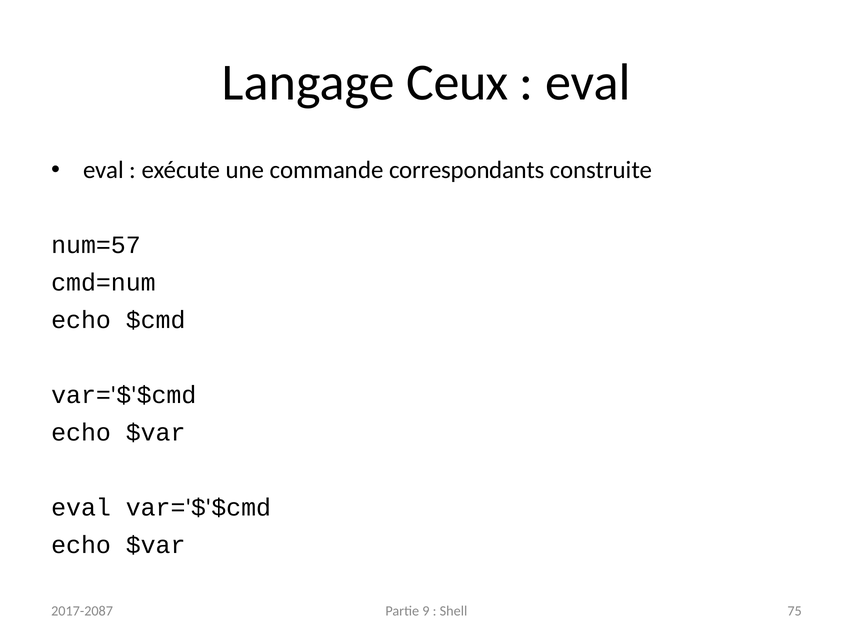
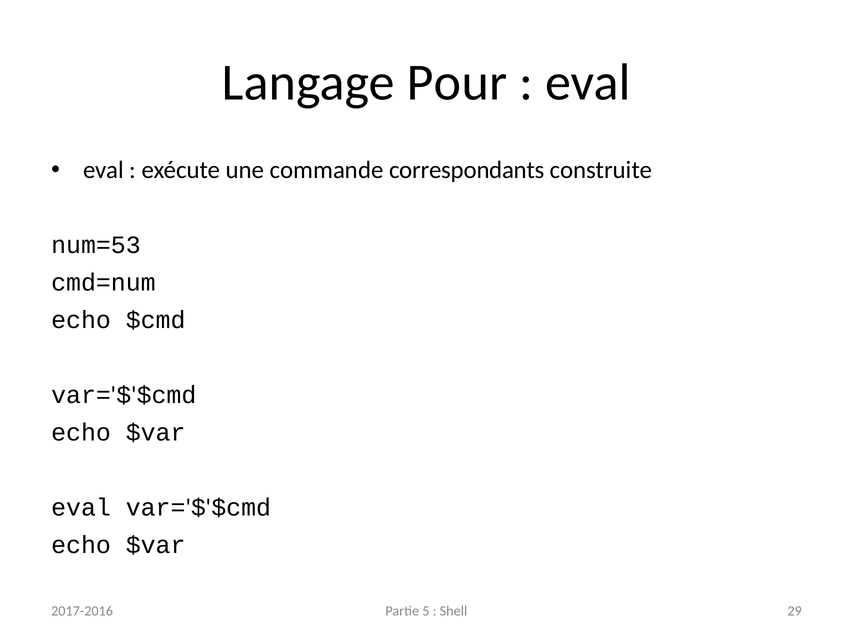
Ceux: Ceux -> Pour (457, 83)
num=57: num=57 -> num=53 (96, 245)
9: 9 -> 5 (426, 611)
75: 75 -> 29 (795, 611)
2017-2087: 2017-2087 -> 2017-2016 (82, 611)
